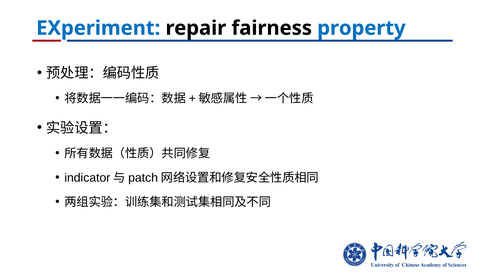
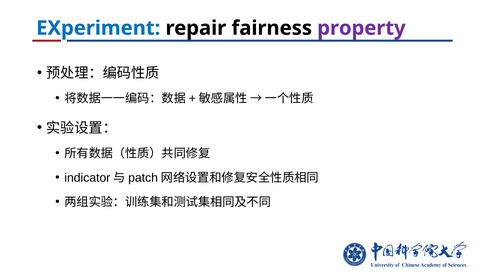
property colour: blue -> purple (361, 28)
